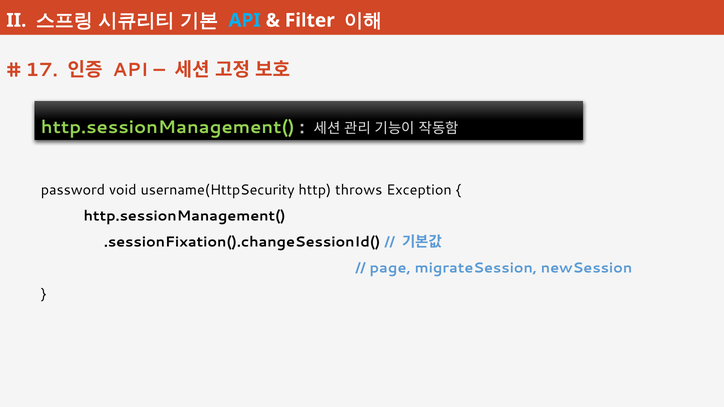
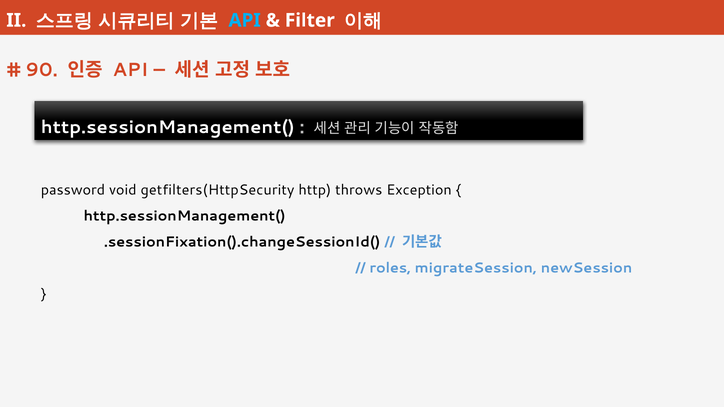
17: 17 -> 90 (42, 70)
http.sessionManagement( colour: light green -> white (168, 127)
username(HttpSecurity: username(HttpSecurity -> getfilters(HttpSecurity (218, 190)
page: page -> roles (390, 268)
